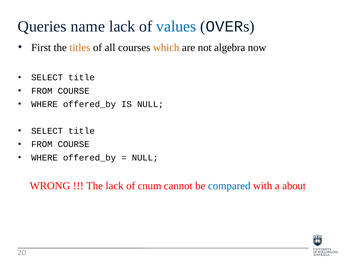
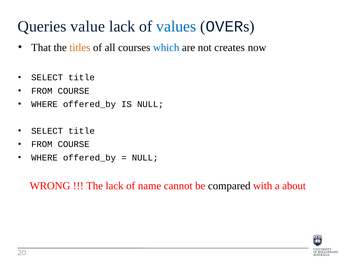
name: name -> value (88, 26)
First: First -> That (41, 47)
which colour: orange -> blue (166, 47)
algebra: algebra -> creates (230, 47)
cnum: cnum -> name (150, 186)
compared colour: blue -> black (229, 186)
